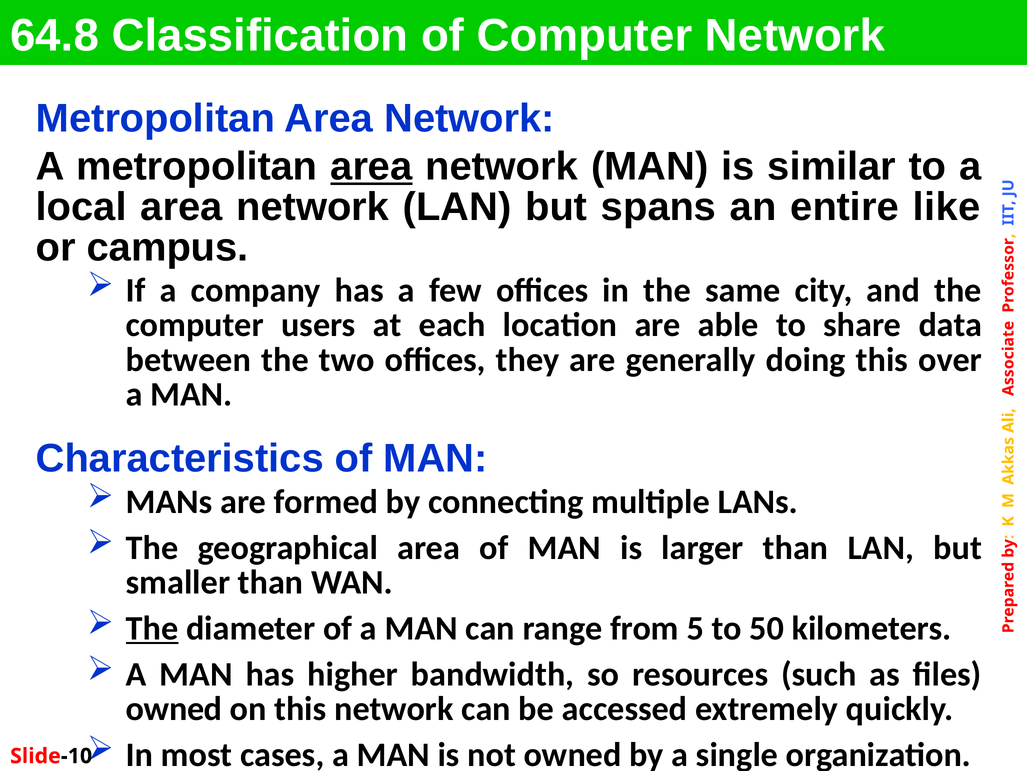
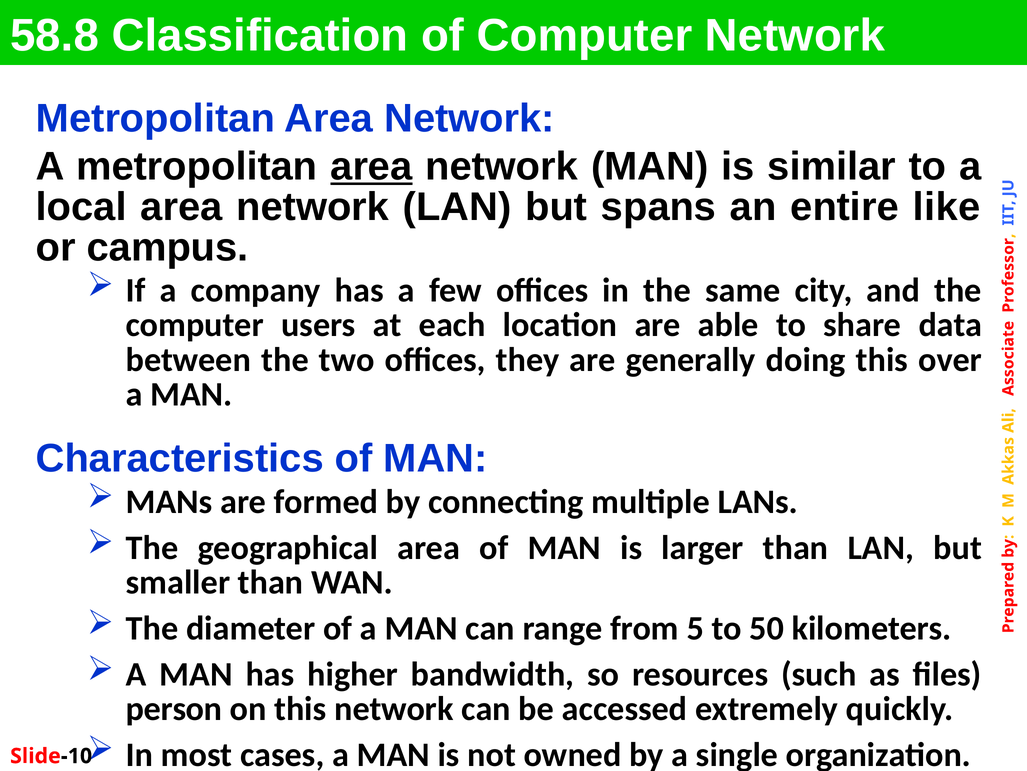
64.8: 64.8 -> 58.8 (54, 36)
The underline: present -> none (152, 628)
owned: owned -> person (174, 708)
